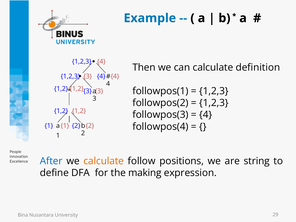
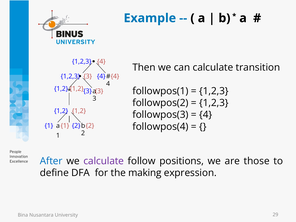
definition: definition -> transition (258, 67)
calculate colour: orange -> purple (104, 161)
string: string -> those (257, 161)
